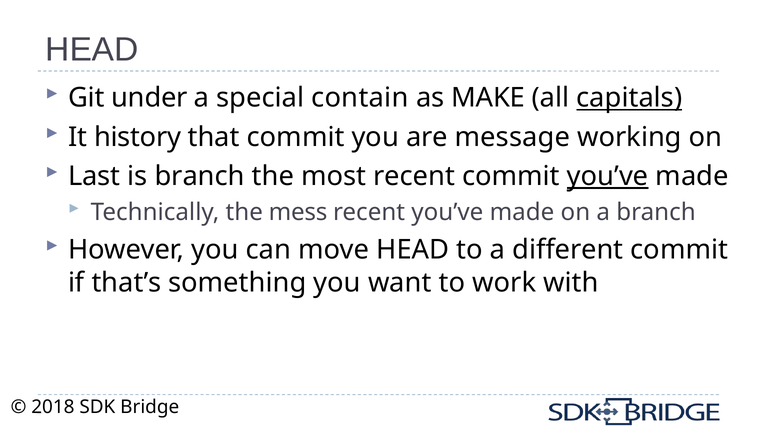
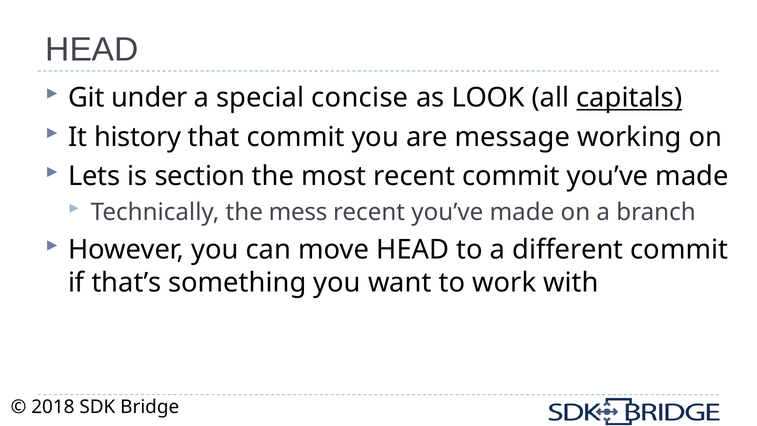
contain: contain -> concise (360, 98)
MAKE: MAKE -> LOOK (488, 98)
Last: Last -> Lets (94, 176)
is branch: branch -> section (200, 176)
you’ve underline: present -> none (608, 176)
